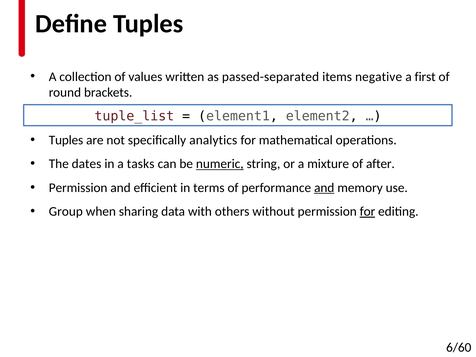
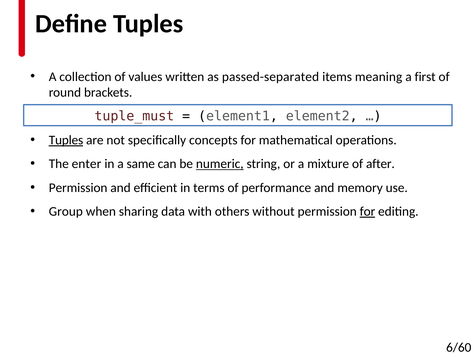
negative: negative -> meaning (379, 77)
tuple_list: tuple_list -> tuple_must (134, 116)
Tuples underline: none -> present (66, 140)
analytics: analytics -> concepts (213, 140)
dates: dates -> enter (86, 164)
tasks: tasks -> same (141, 164)
and underline: present -> none (324, 188)
